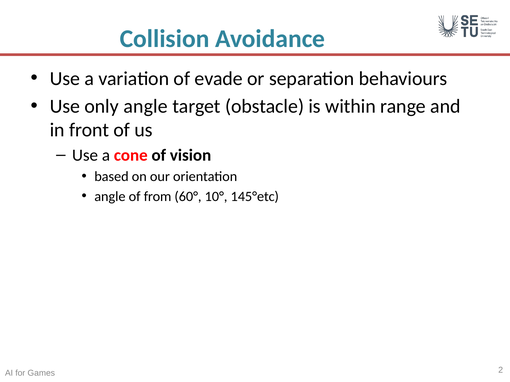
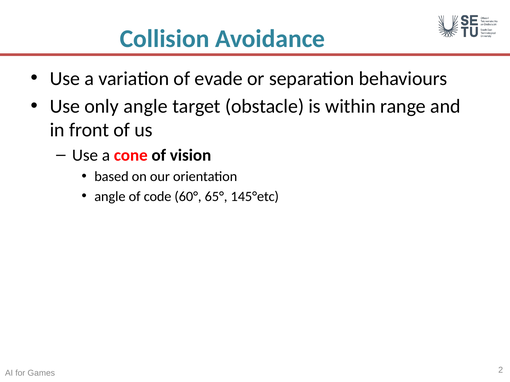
from: from -> code (158, 197)
10°: 10° -> 65° (216, 197)
